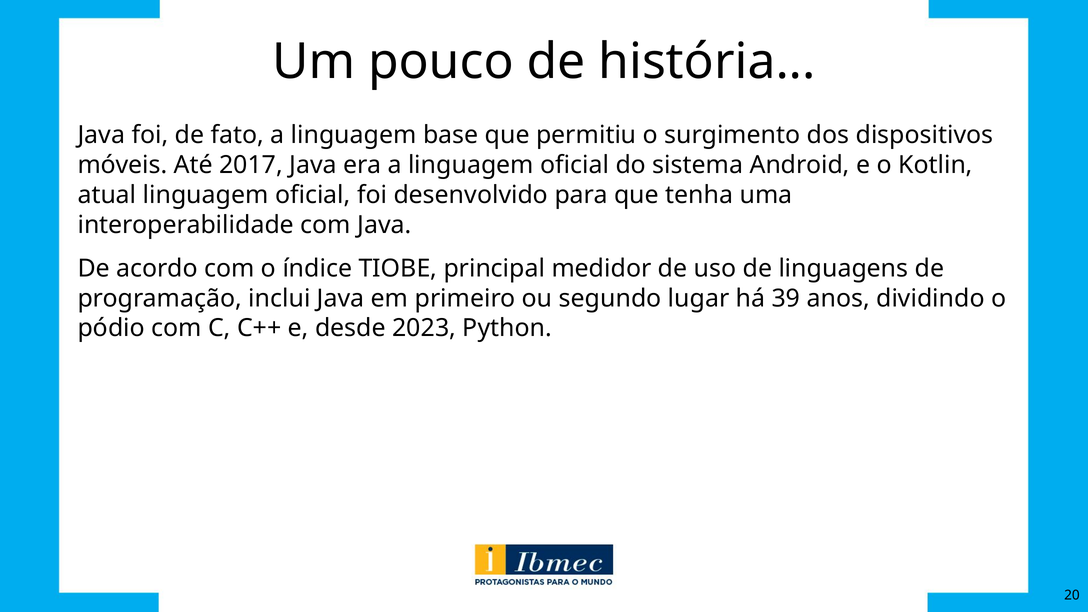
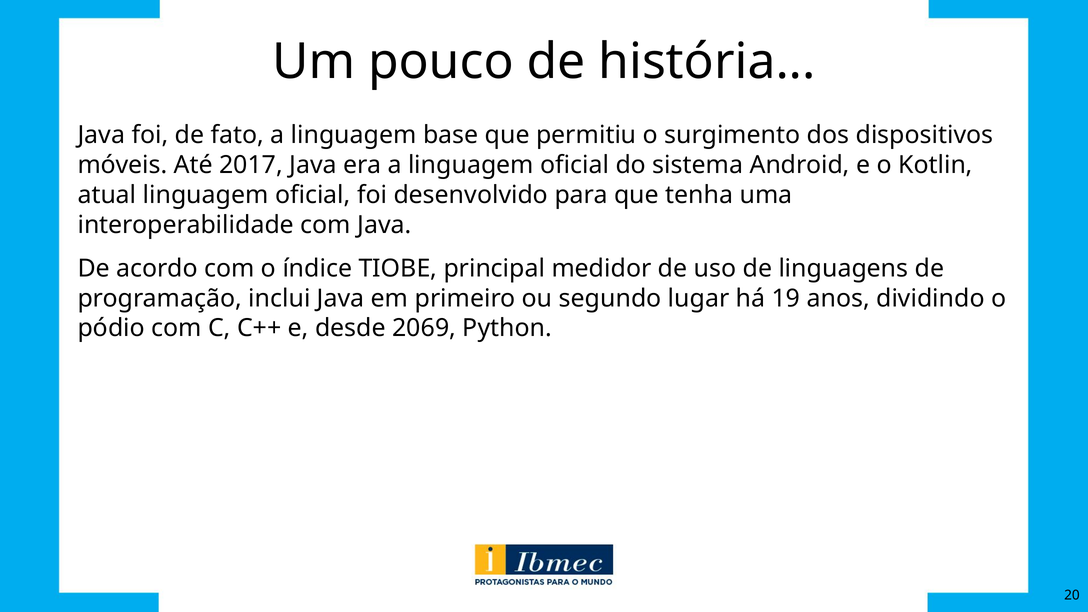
39: 39 -> 19 (786, 298)
2023: 2023 -> 2069 (424, 328)
